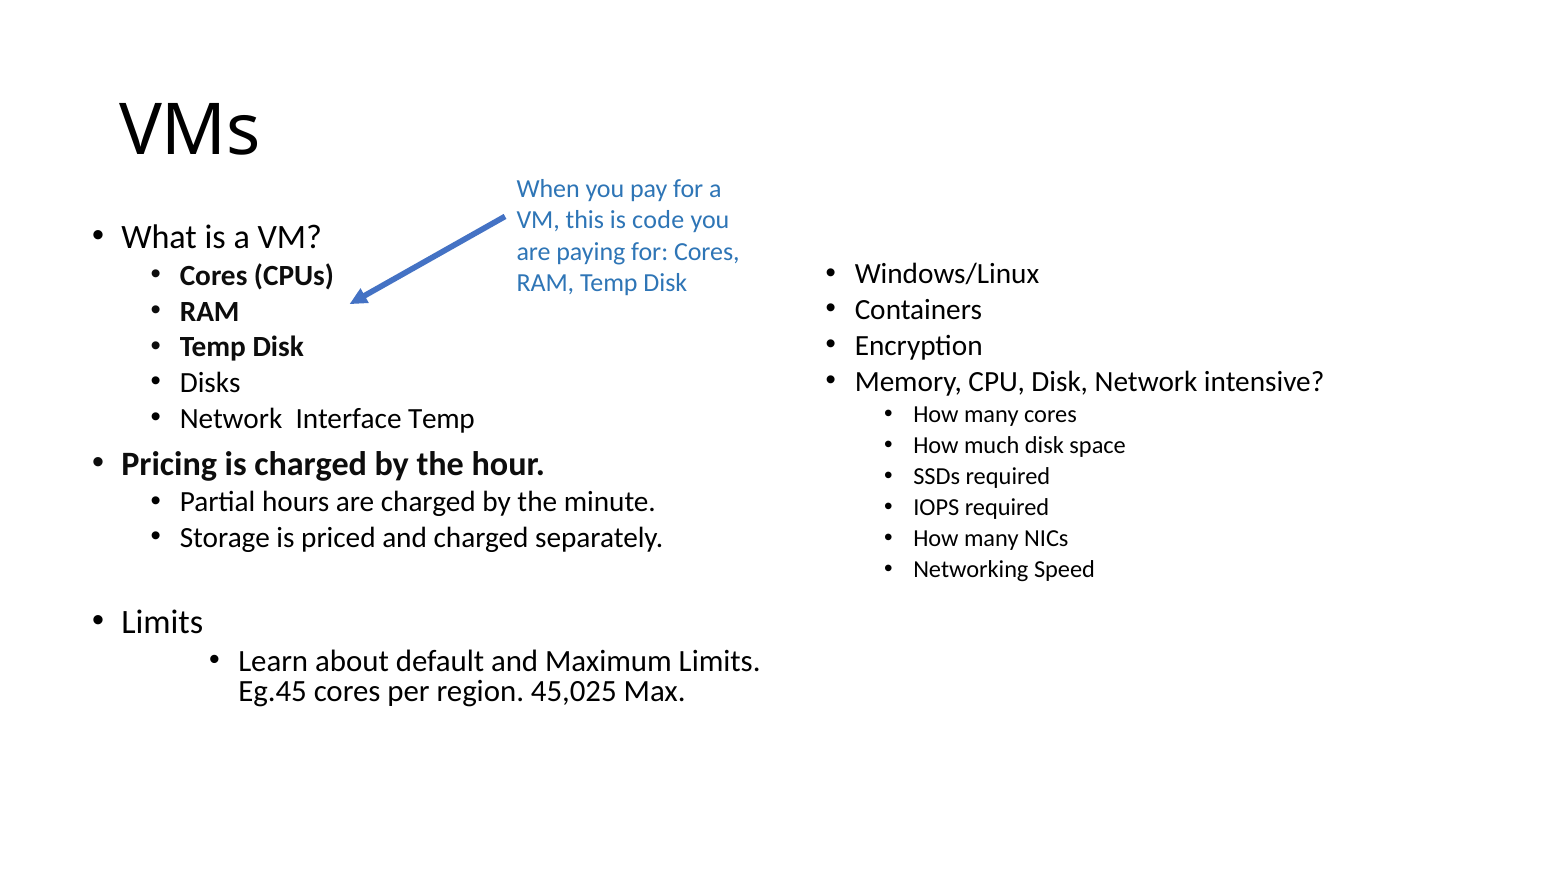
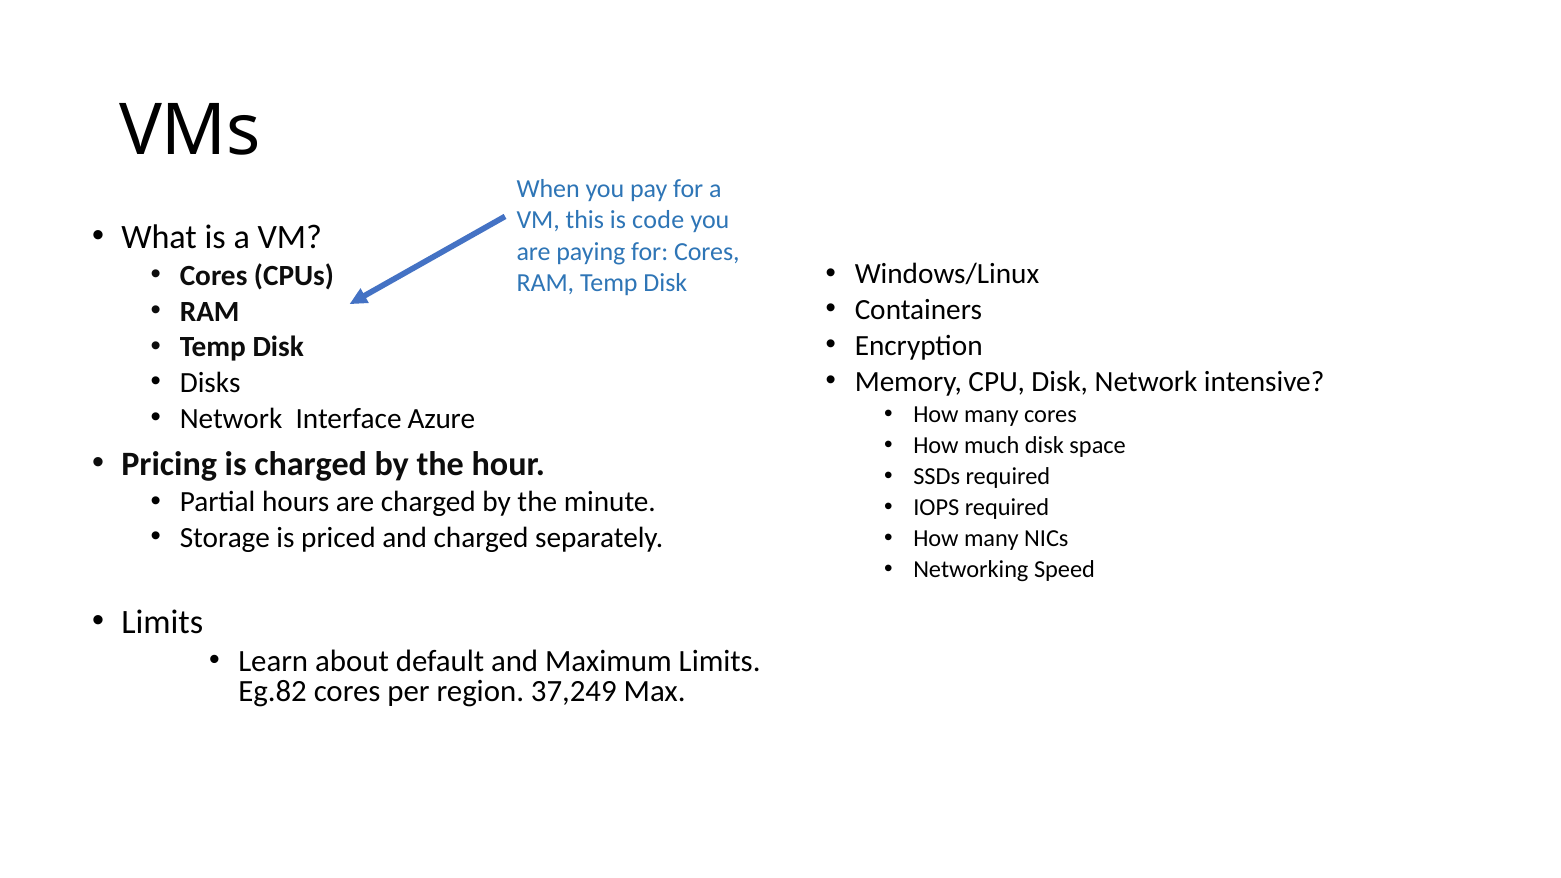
Interface Temp: Temp -> Azure (441, 419)
Eg.45: Eg.45 -> Eg.82 (273, 691)
45,025: 45,025 -> 37,249 (574, 691)
